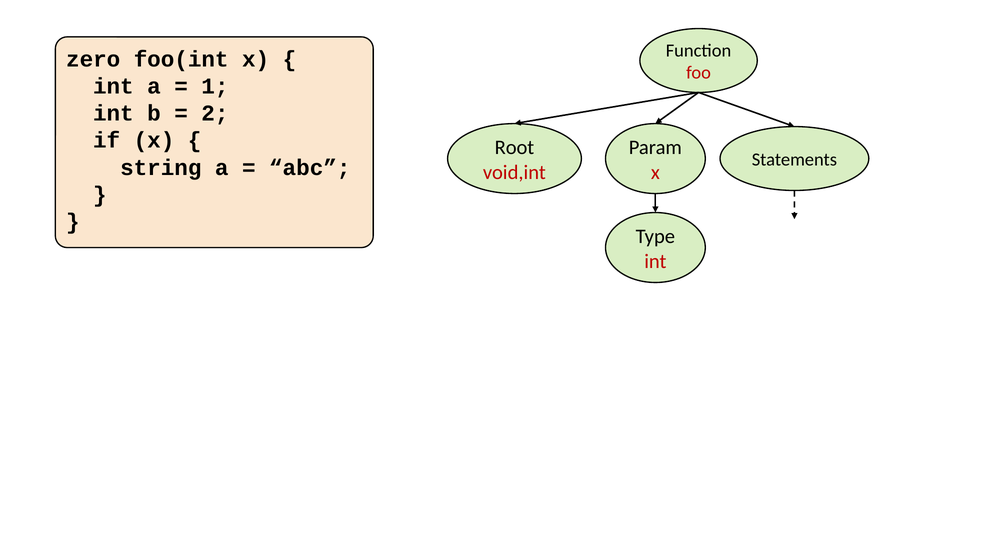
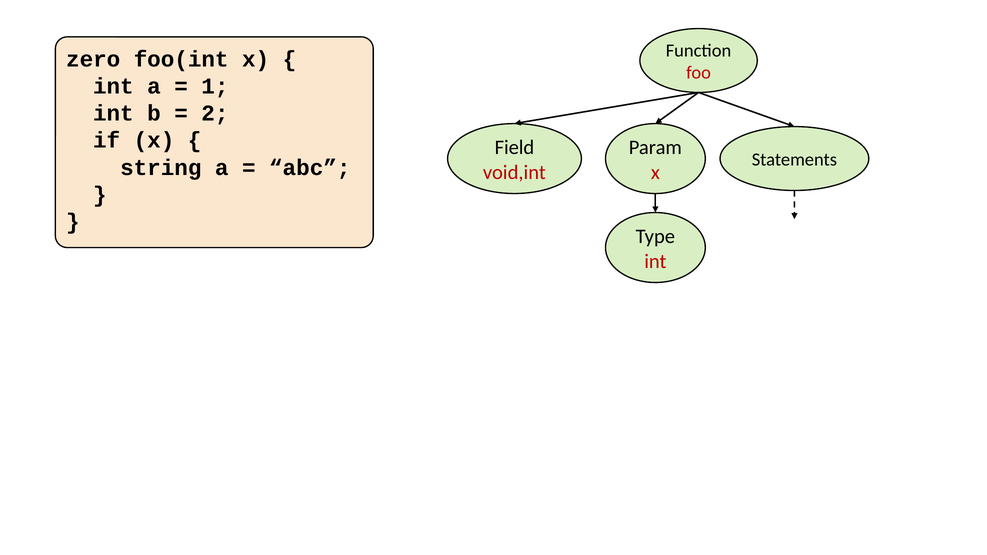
Root: Root -> Field (514, 148)
